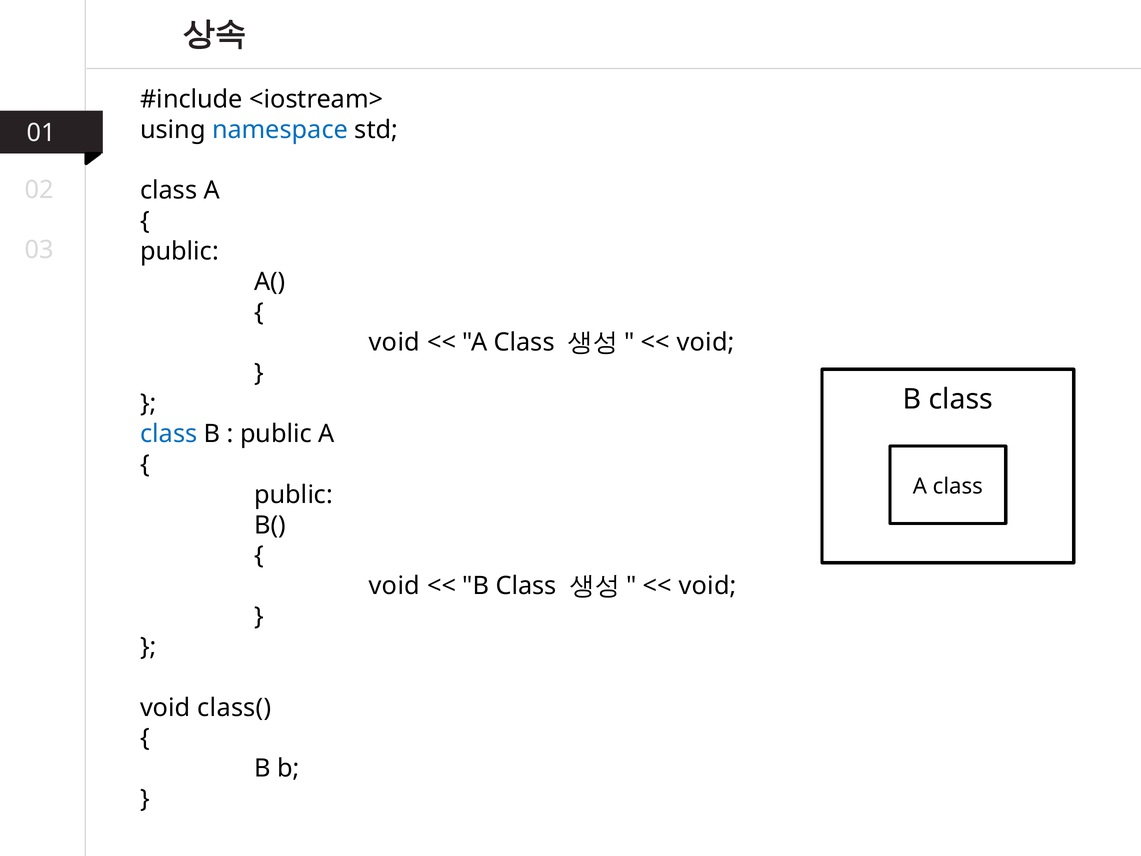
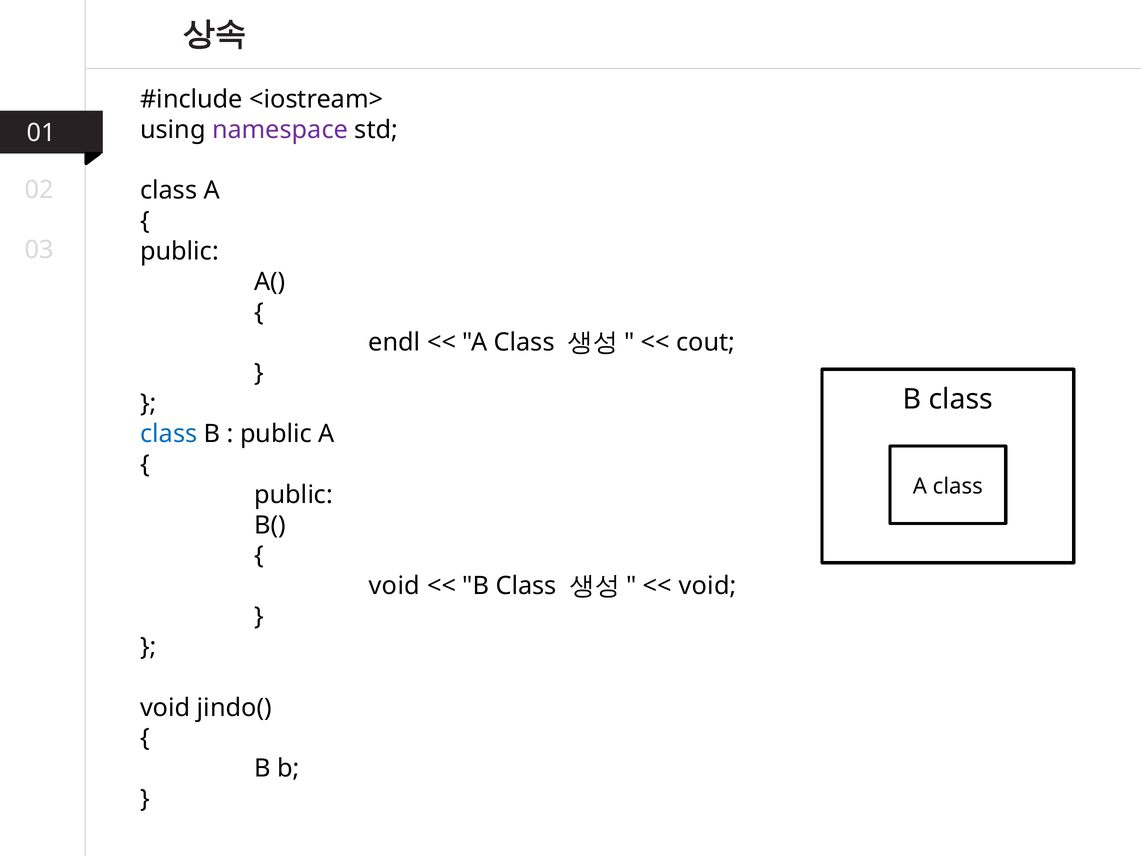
namespace colour: blue -> purple (280, 130)
void: void -> endl (394, 343)
void: void -> cout (706, 343)
class(: class( -> jindo( (234, 707)
